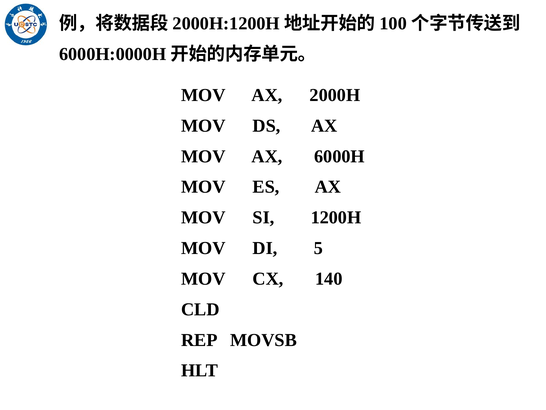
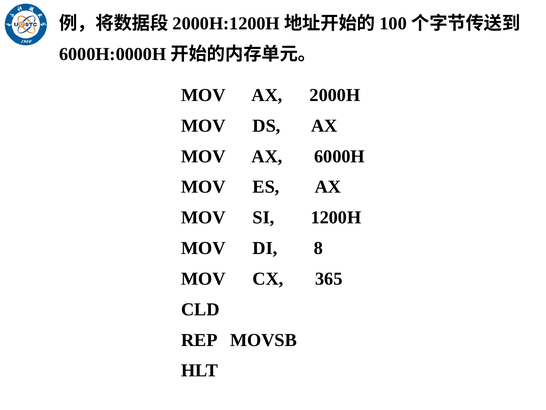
5: 5 -> 8 (318, 248)
140: 140 -> 365 (329, 278)
